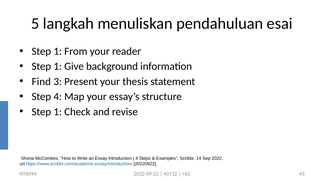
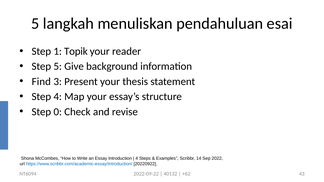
From: From -> Topik (76, 51)
1: 1 -> 5 (58, 67)
1: 1 -> 0 (58, 112)
